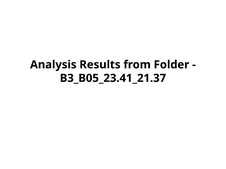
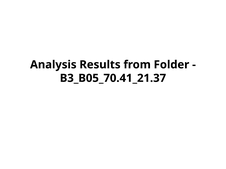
B3_B05_23.41_21.37: B3_B05_23.41_21.37 -> B3_B05_70.41_21.37 (113, 78)
